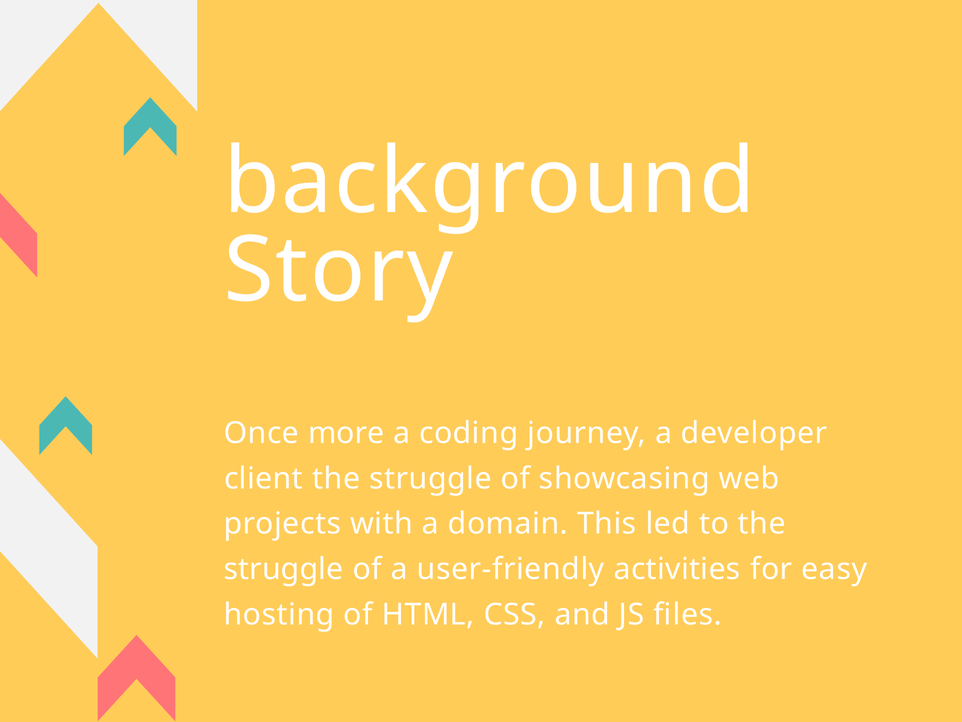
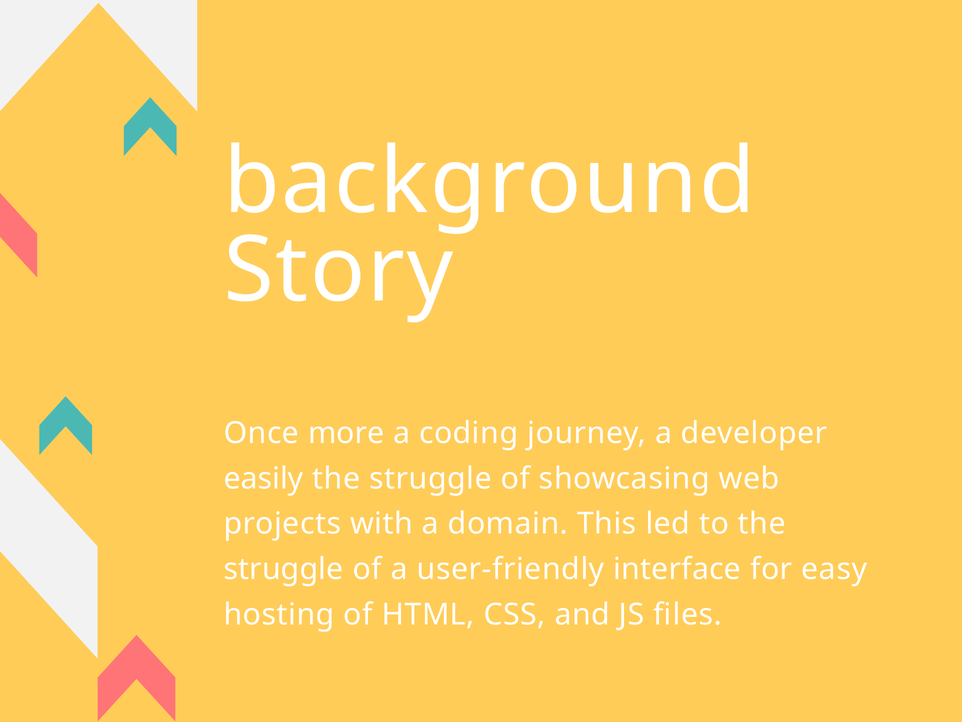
client: client -> easily (263, 478)
activities: activities -> interface (677, 569)
